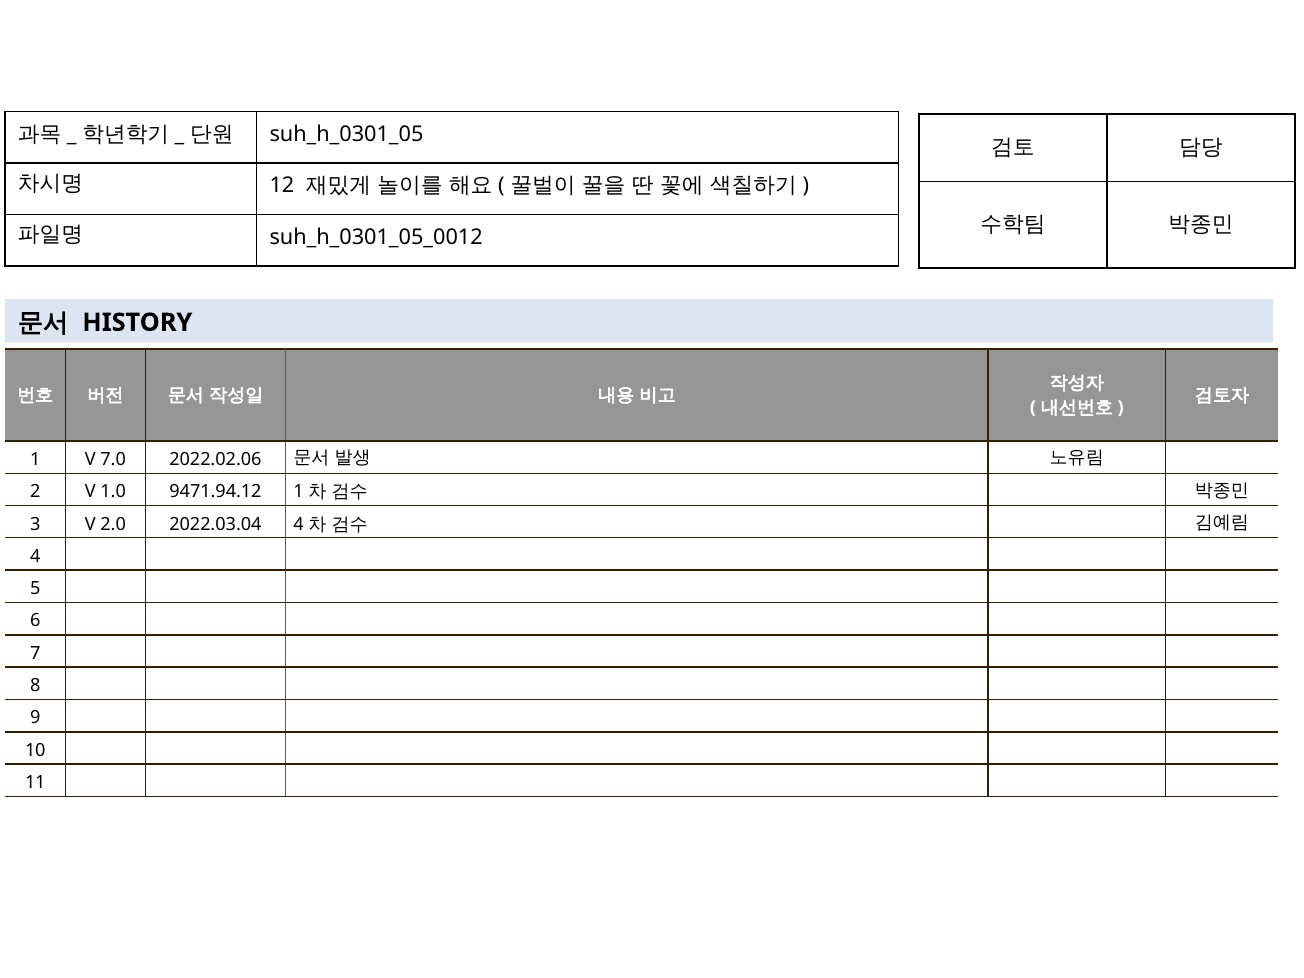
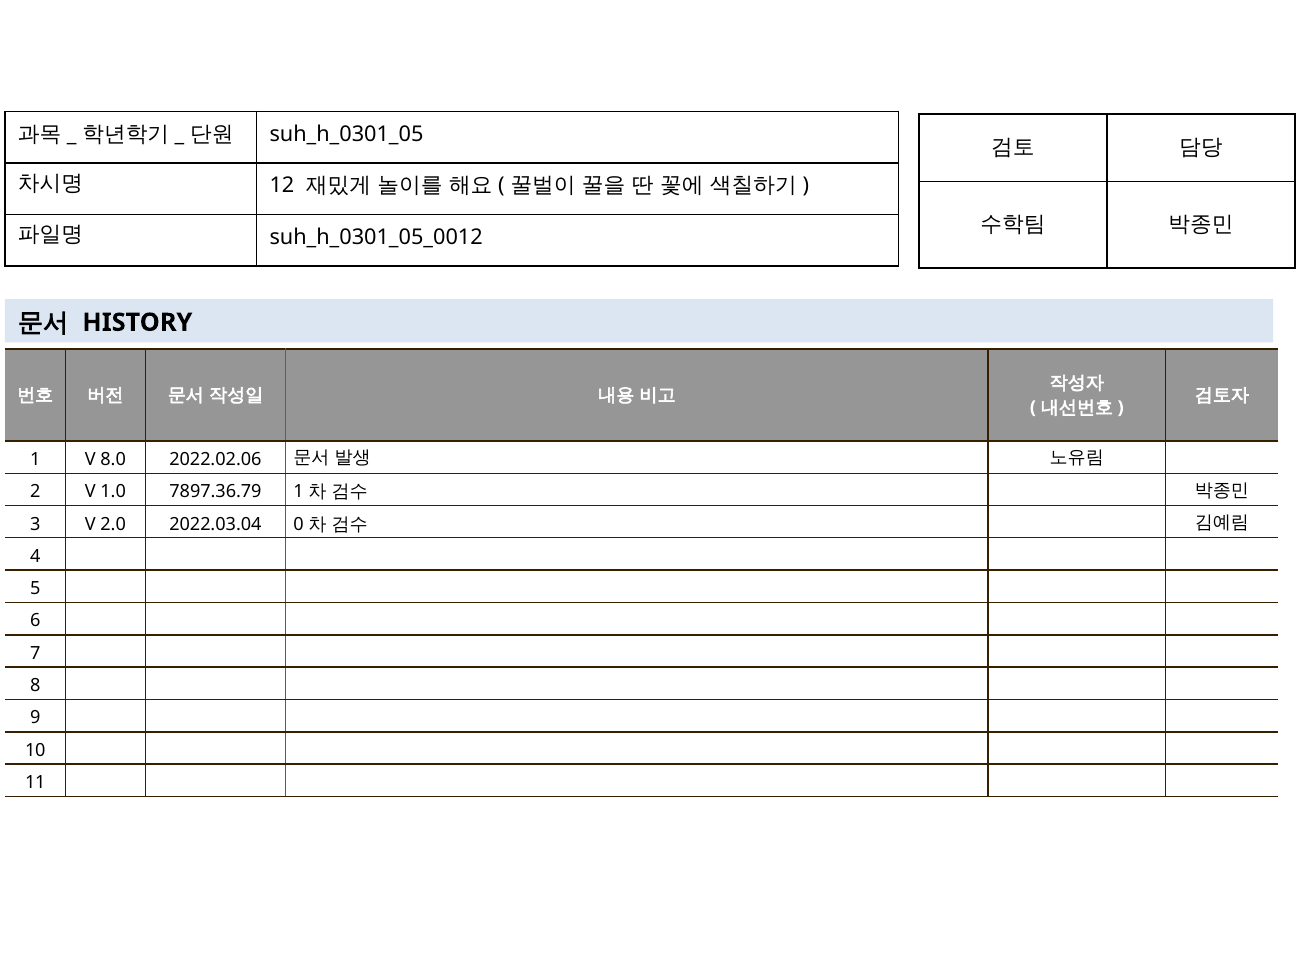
7.0: 7.0 -> 8.0 (113, 459)
9471.94.12: 9471.94.12 -> 7897.36.79 (215, 492)
2022.03.04 4: 4 -> 0 (299, 524)
